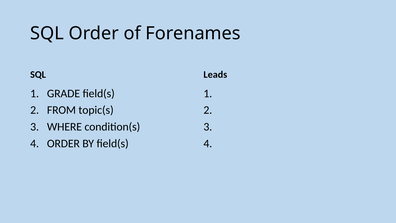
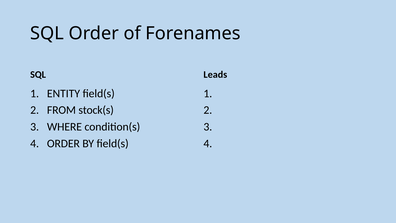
GRADE: GRADE -> ENTITY (63, 93)
topic(s: topic(s -> stock(s (96, 110)
